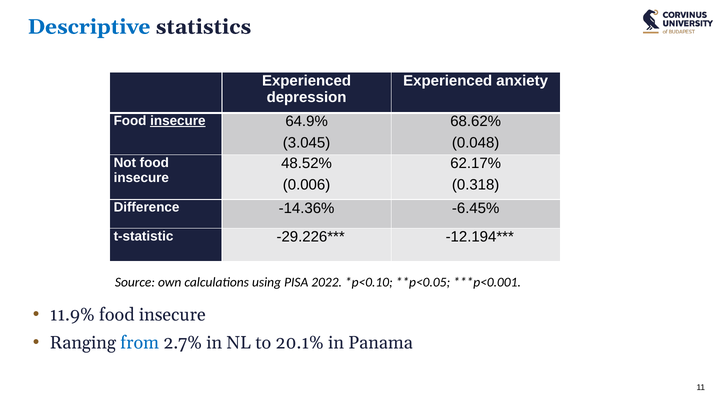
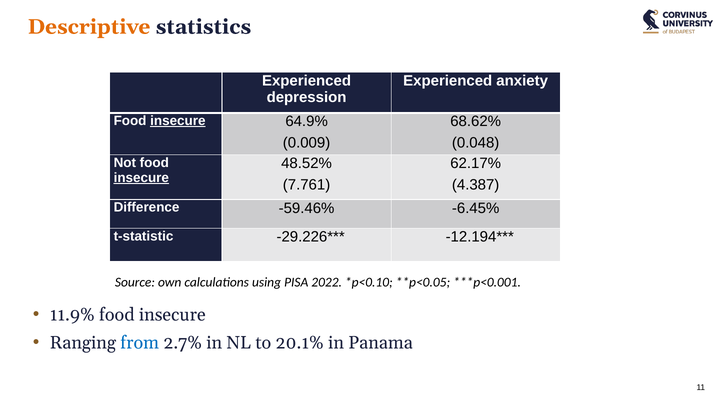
Descriptive colour: blue -> orange (89, 27)
3.045: 3.045 -> 0.009 (307, 143)
insecure underline: none -> present (141, 178)
0.006: 0.006 -> 7.761 (307, 185)
0.318: 0.318 -> 4.387 (476, 185)
-14.36%: -14.36% -> -59.46% (307, 208)
